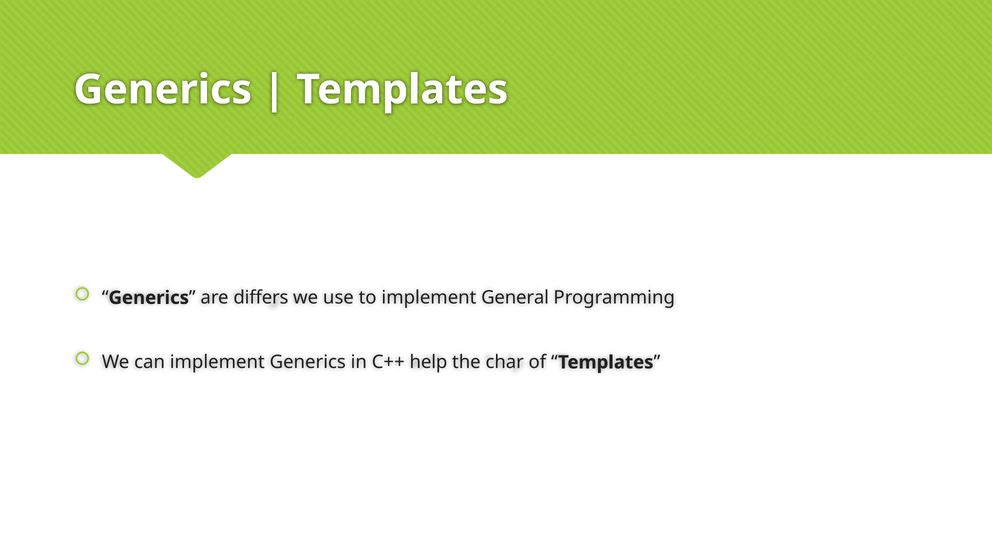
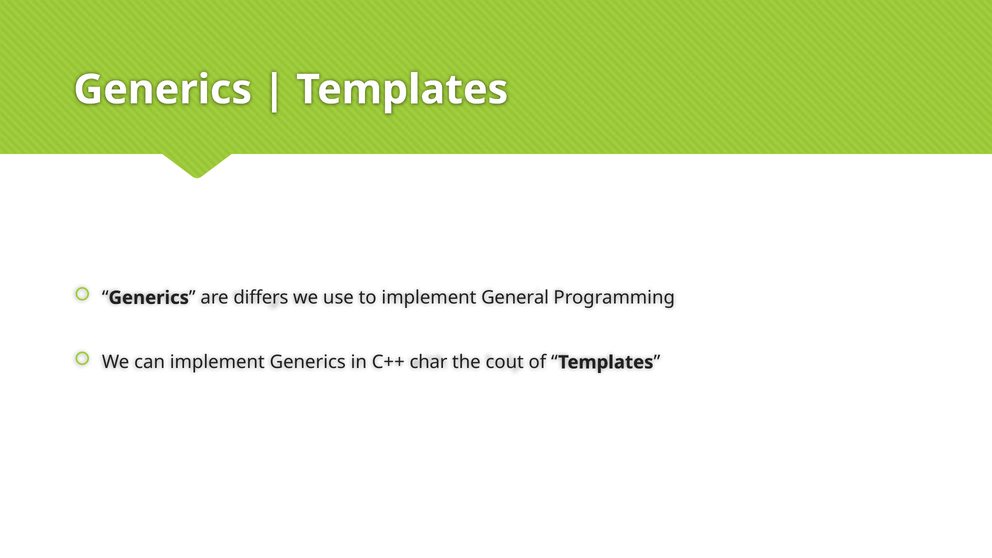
help: help -> char (429, 362)
char: char -> cout (505, 362)
